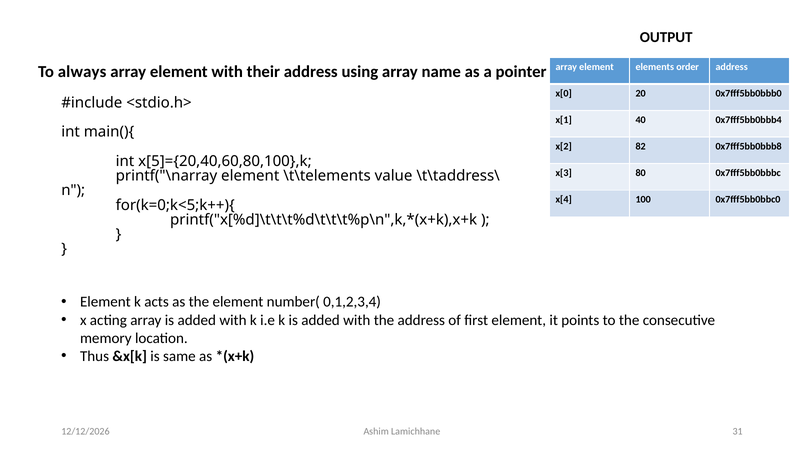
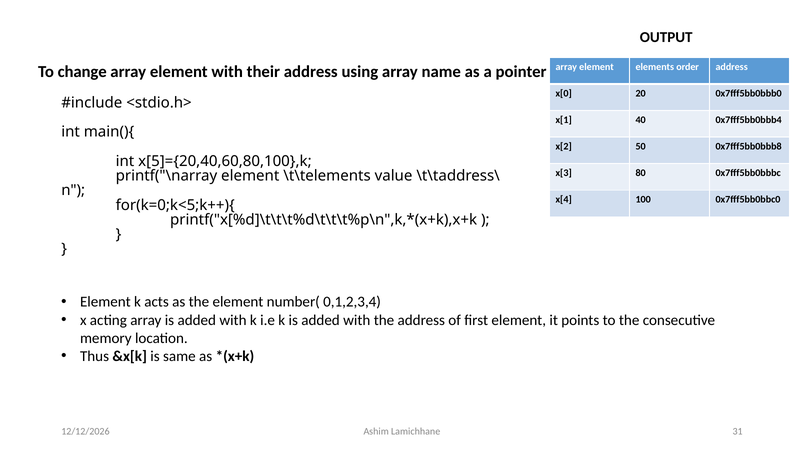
always: always -> change (82, 72)
82: 82 -> 50 (641, 146)
